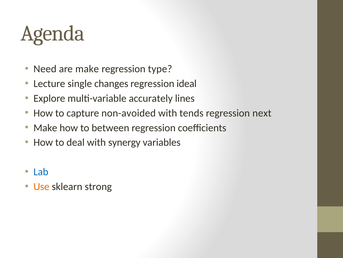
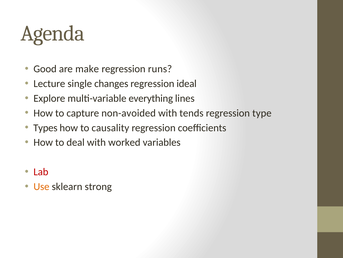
Need: Need -> Good (45, 69)
type: type -> runs (160, 69)
accurately: accurately -> everything (151, 98)
next: next -> type (262, 113)
Make: Make -> Types (45, 127)
between: between -> causality (110, 127)
synergy: synergy -> worked (124, 142)
Lab colour: blue -> red (41, 171)
